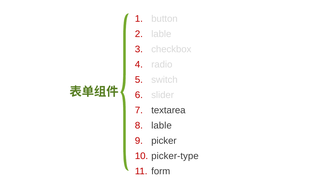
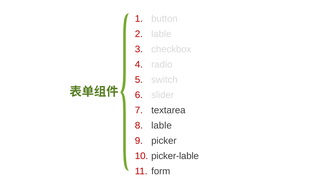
picker-type: picker-type -> picker-lable (175, 156)
